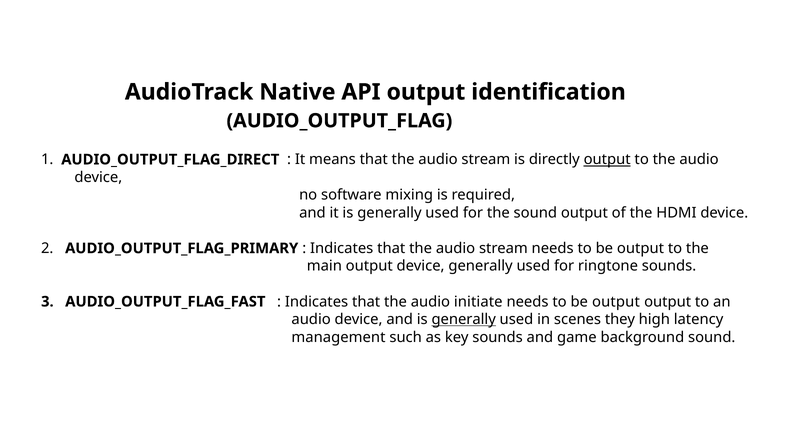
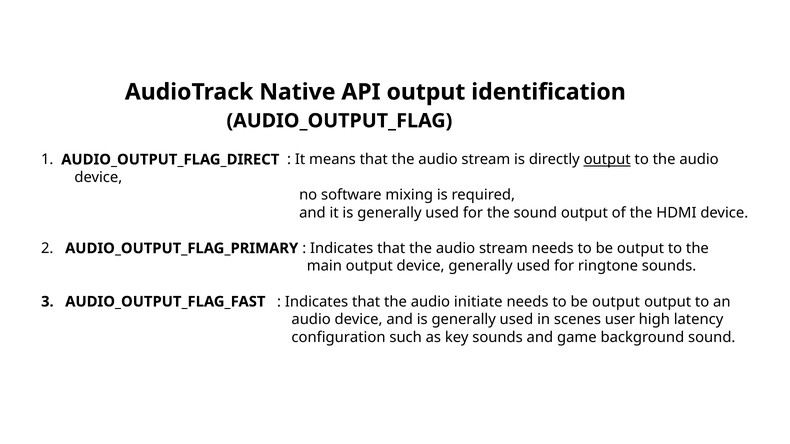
generally underline: present -> none (464, 320)
they: they -> user (620, 320)
management: management -> configuration (339, 337)
